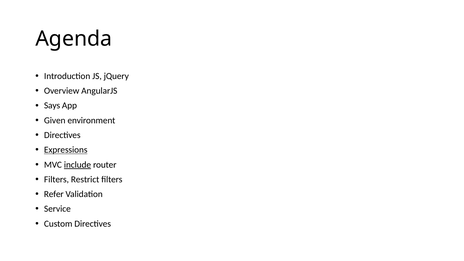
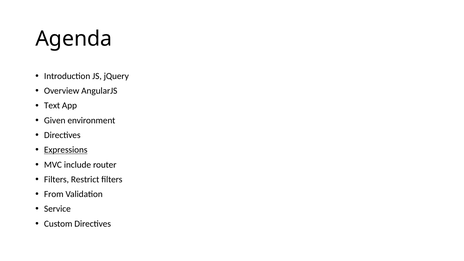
Says: Says -> Text (52, 106)
include underline: present -> none (77, 165)
Refer: Refer -> From (54, 194)
